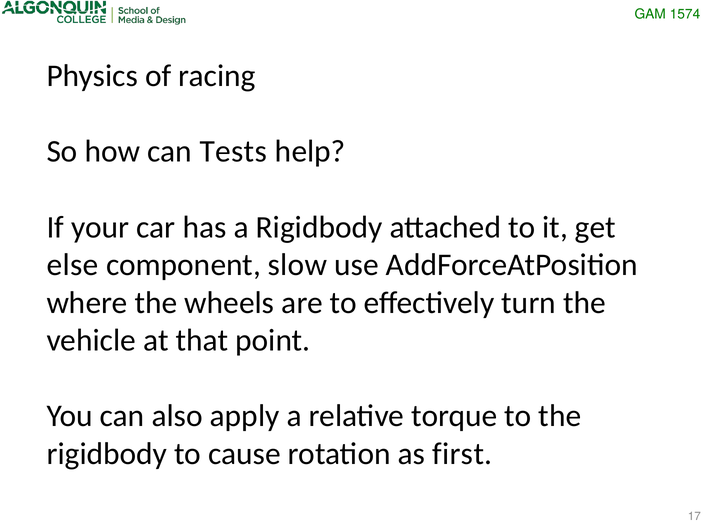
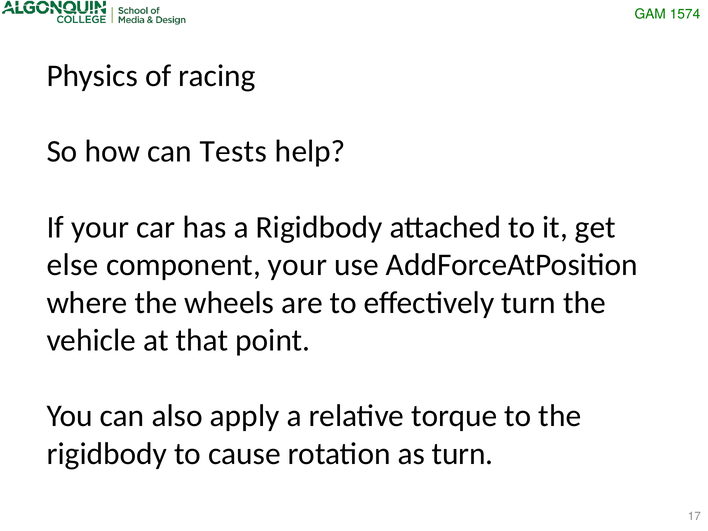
component slow: slow -> your (297, 265)
as first: first -> turn (463, 454)
